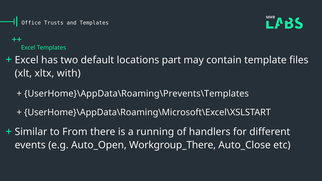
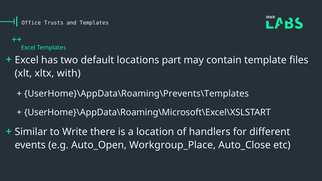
From: From -> Write (75, 132)
running: running -> location (155, 132)
Workgroup_There: Workgroup_There -> Workgroup_Place (172, 145)
